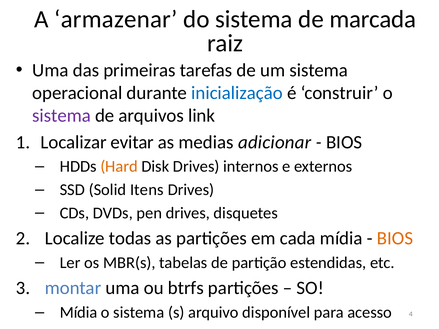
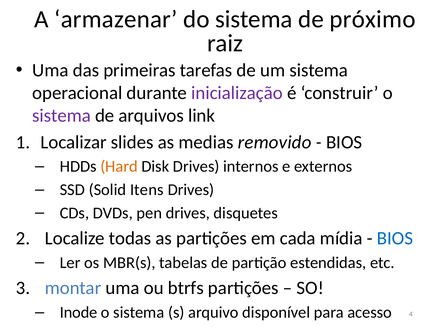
marcada: marcada -> próximo (372, 19)
inicialização colour: blue -> purple (237, 93)
evitar: evitar -> slides (132, 142)
adicionar: adicionar -> removido (275, 142)
BIOS colour: orange -> blue (395, 238)
Mídia: Mídia -> Inode (79, 313)
